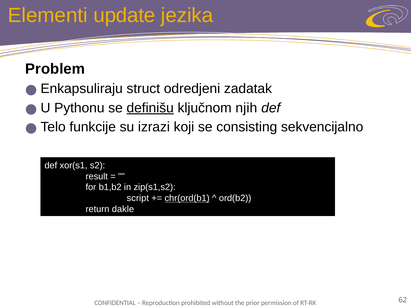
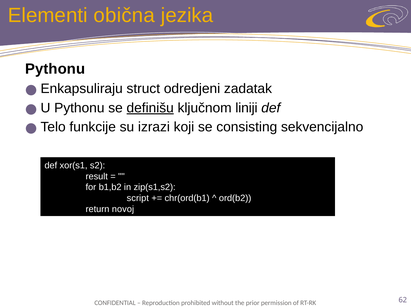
update: update -> obična (124, 16)
Problem: Problem -> Pythonu (55, 69)
njih: njih -> liniji (246, 108)
chr(ord(b1 underline: present -> none (187, 198)
dakle: dakle -> novoj (123, 209)
